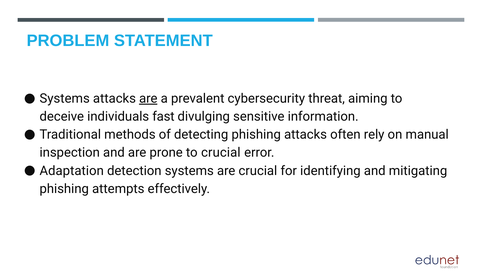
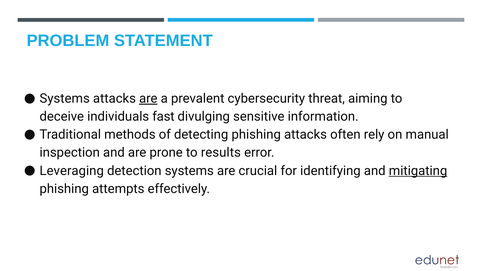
to crucial: crucial -> results (221, 153)
Adaptation: Adaptation -> Leveraging (72, 171)
mitigating underline: none -> present (418, 171)
